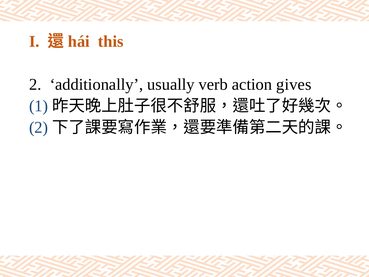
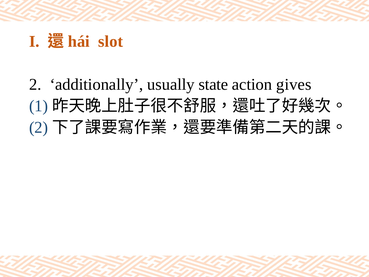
this: this -> slot (111, 41)
verb: verb -> state (213, 84)
